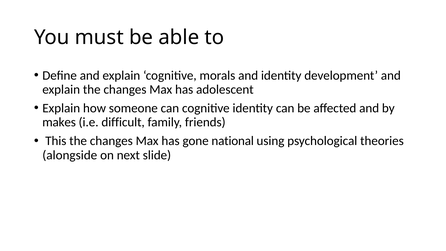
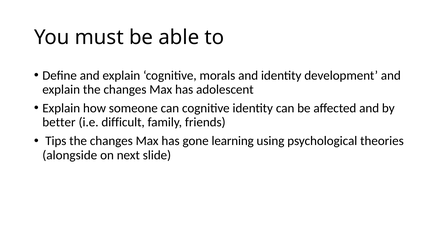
makes: makes -> better (59, 122)
This: This -> Tips (56, 141)
national: national -> learning (233, 141)
